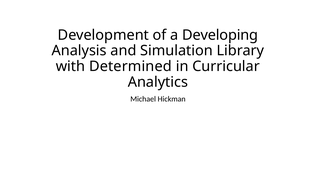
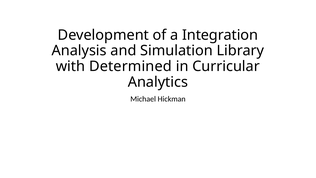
Developing: Developing -> Integration (220, 35)
